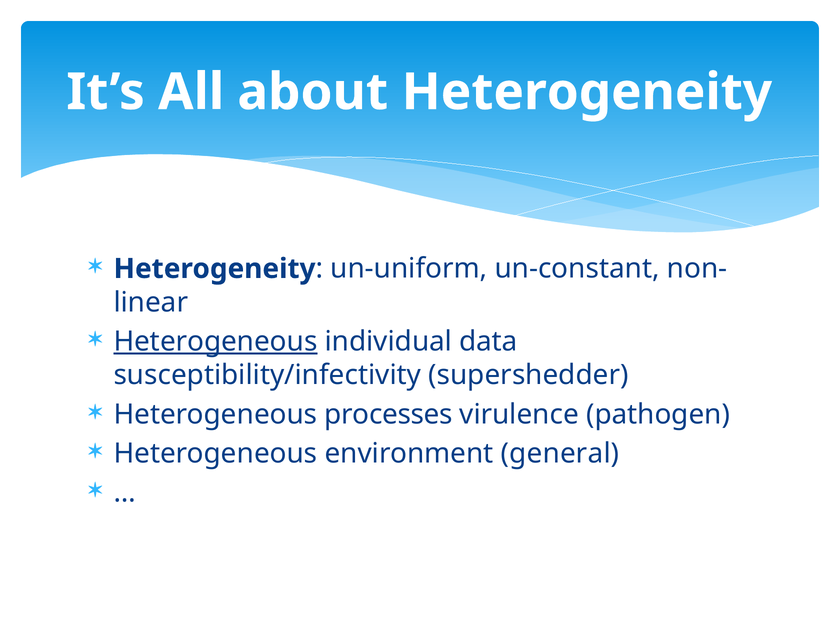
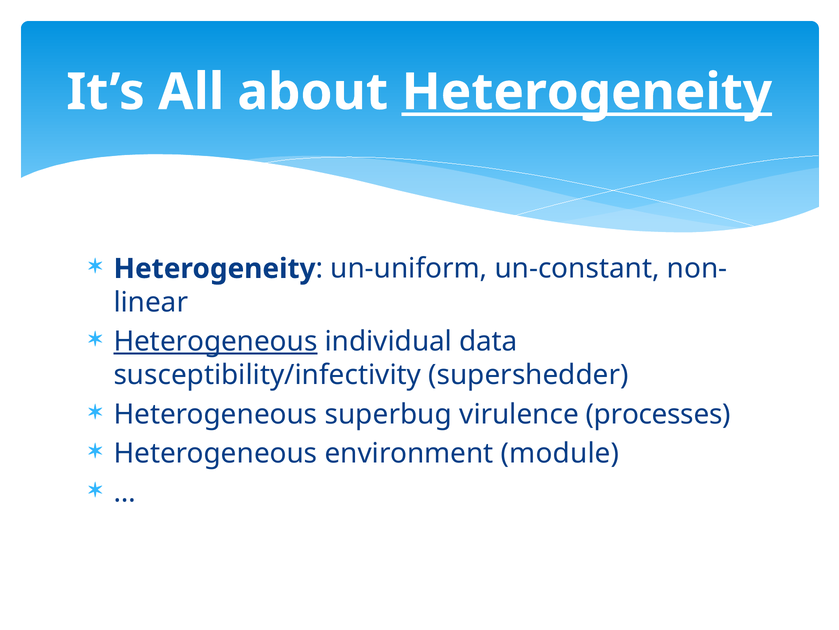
Heterogeneity underline: none -> present (587, 92)
processes: processes -> superbug (388, 414)
pathogen: pathogen -> processes (658, 414)
general: general -> module (560, 453)
